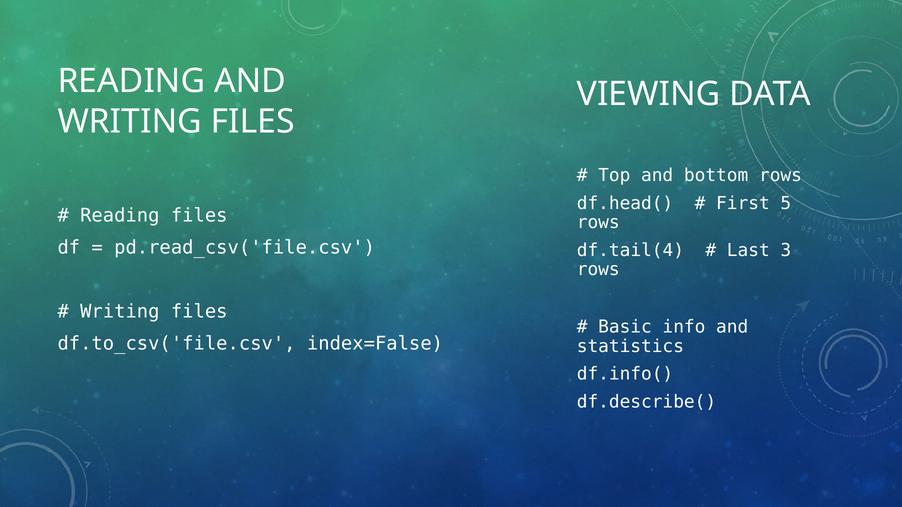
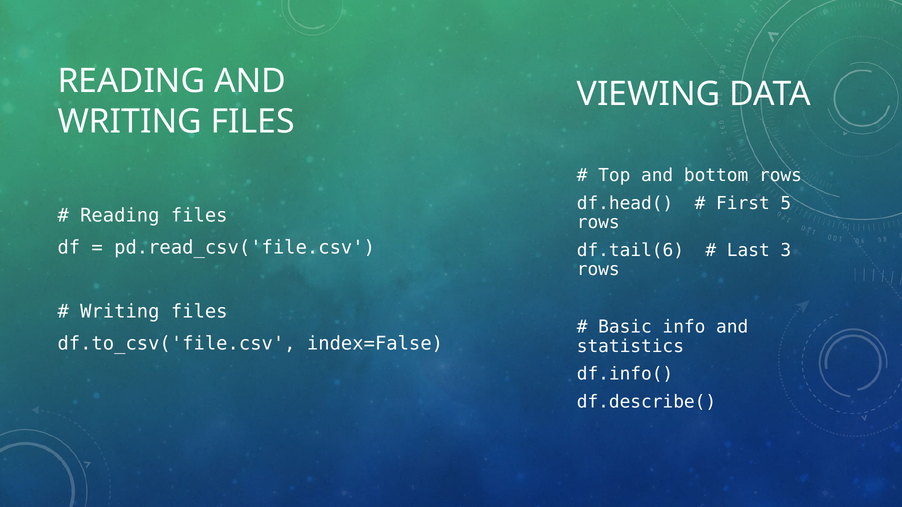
df.tail(4: df.tail(4 -> df.tail(6 (630, 250)
